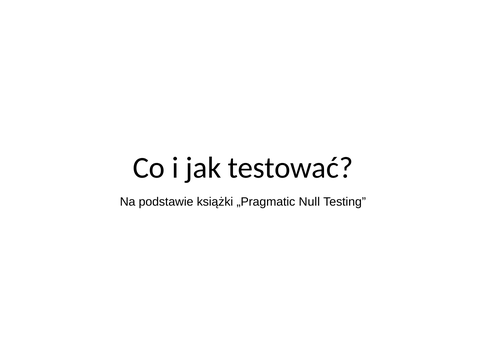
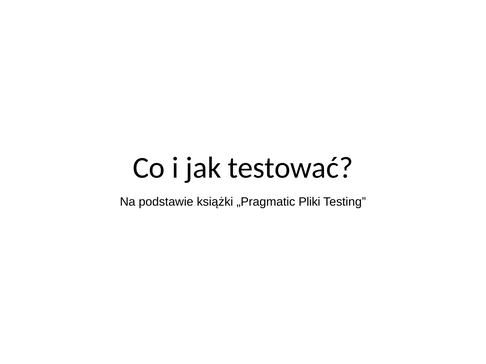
Null: Null -> Pliki (309, 202)
